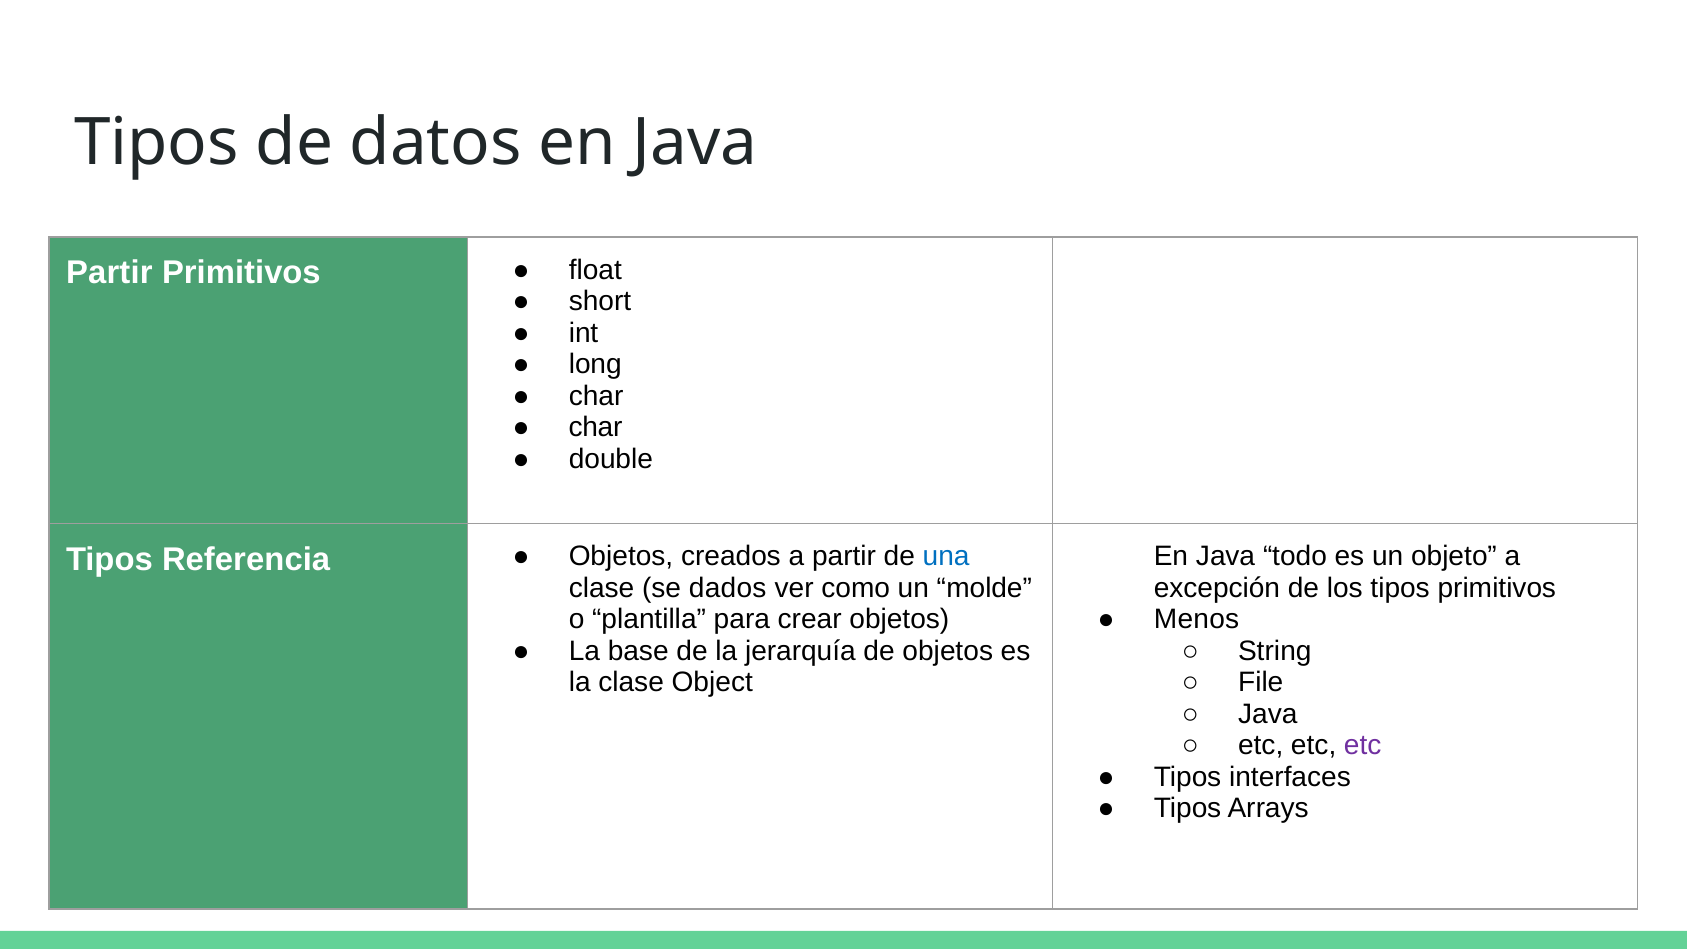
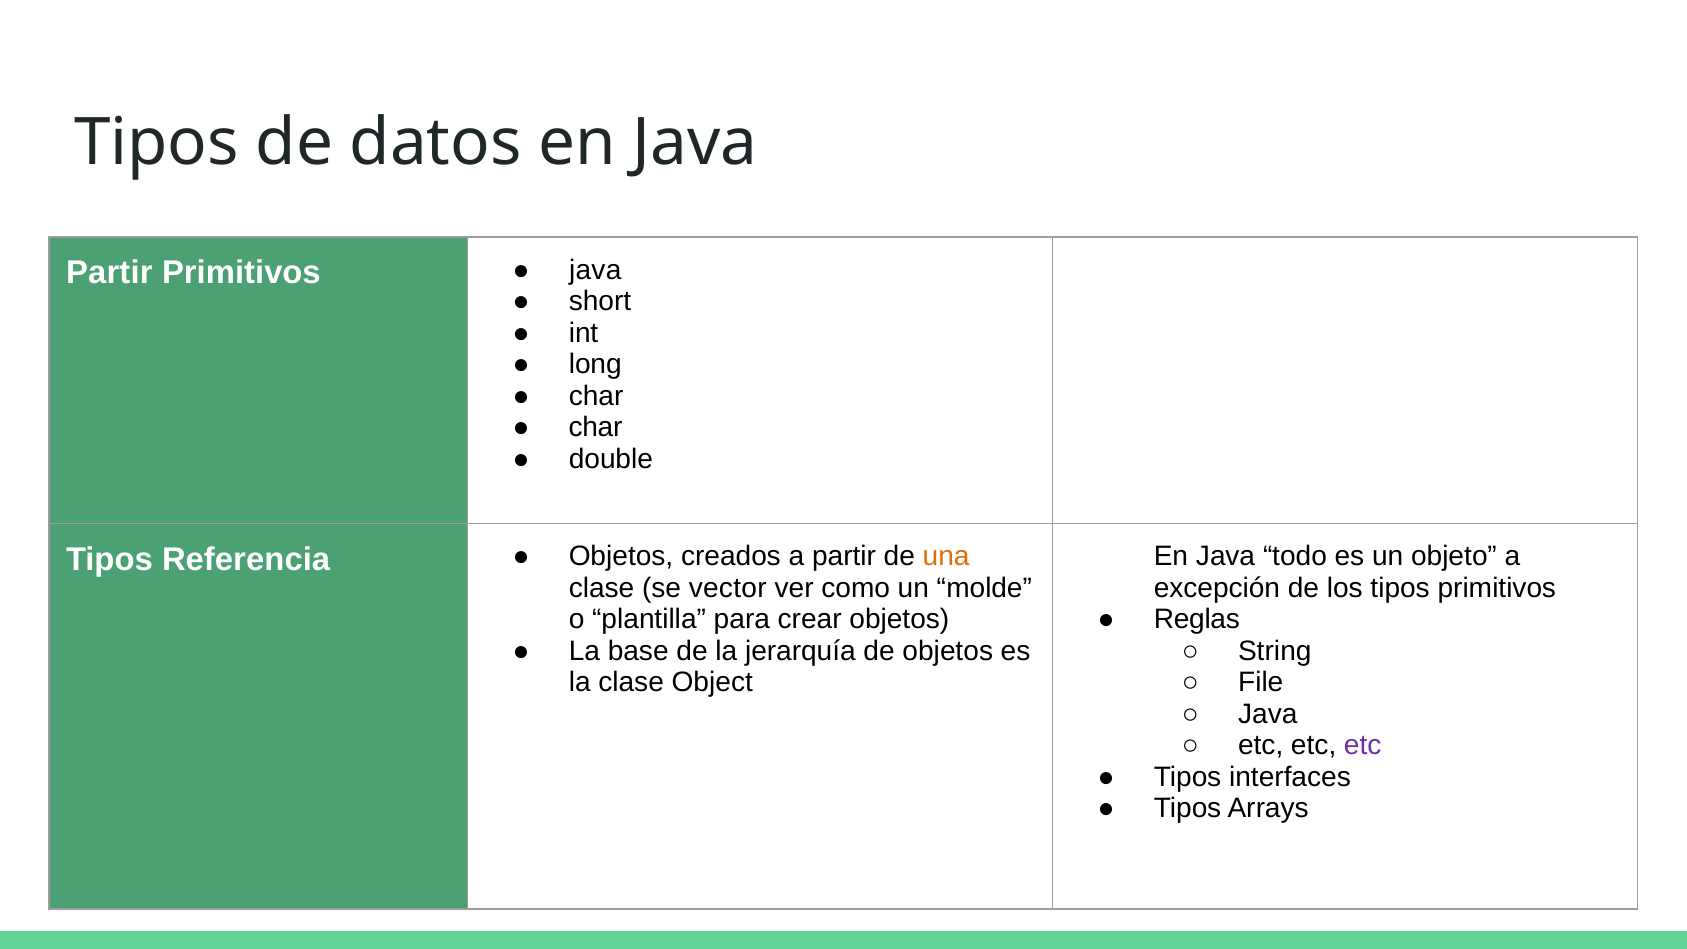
float: float -> java (595, 270)
una colour: blue -> orange (946, 556)
dados: dados -> vector (728, 588)
Menos: Menos -> Reglas (1197, 619)
